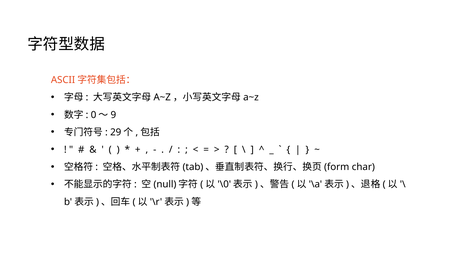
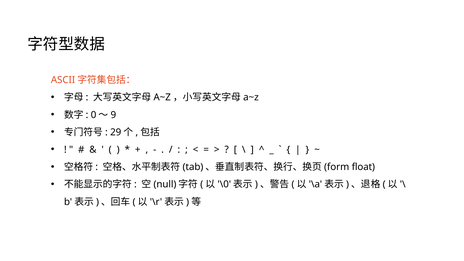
char: char -> float (363, 167)
